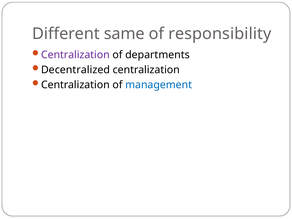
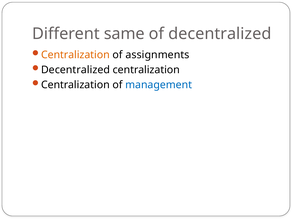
of responsibility: responsibility -> decentralized (220, 34)
Centralization colour: purple -> orange (75, 55)
departments: departments -> assignments (157, 55)
